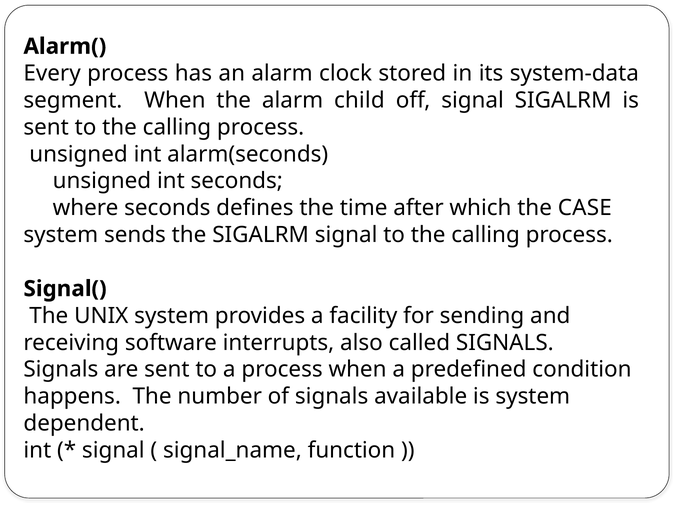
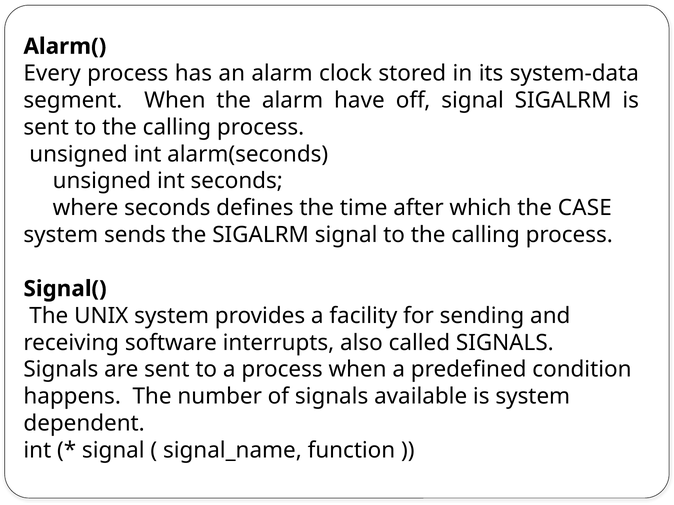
child: child -> have (359, 100)
